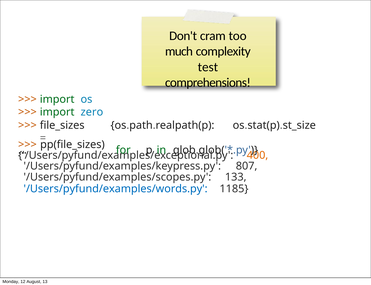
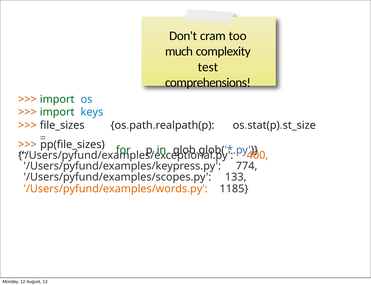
zero: zero -> keys (92, 112)
807: 807 -> 774 (247, 166)
/Users/pyfund/examples/words.py colour: blue -> orange (116, 189)
